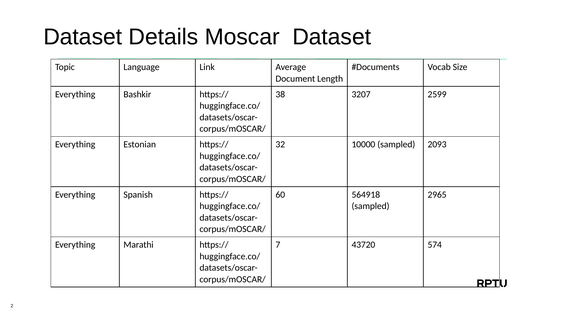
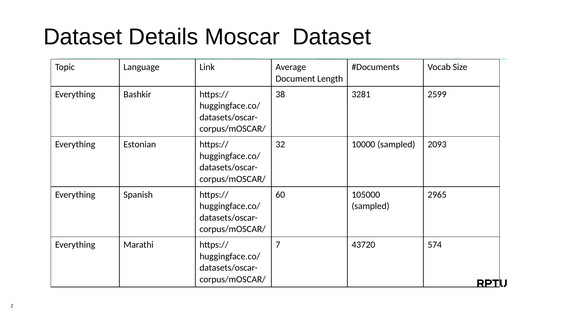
3207: 3207 -> 3281 (361, 94)
564918: 564918 -> 105000 (366, 194)
